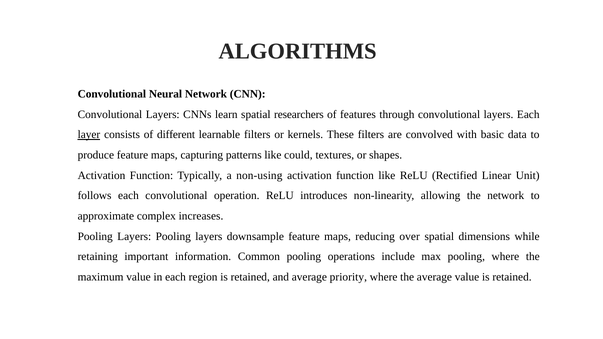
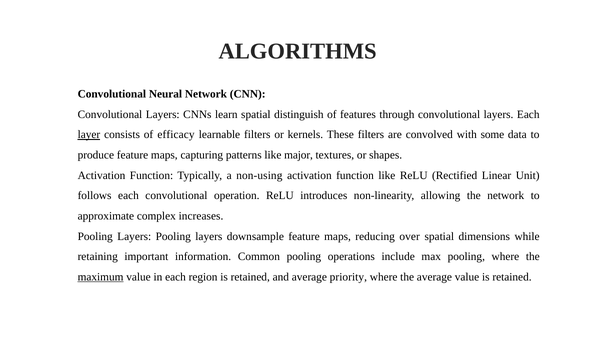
researchers: researchers -> distinguish (299, 114)
different: different -> efficacy (176, 135)
basic: basic -> some (492, 135)
could: could -> major (299, 155)
maximum underline: none -> present (101, 277)
